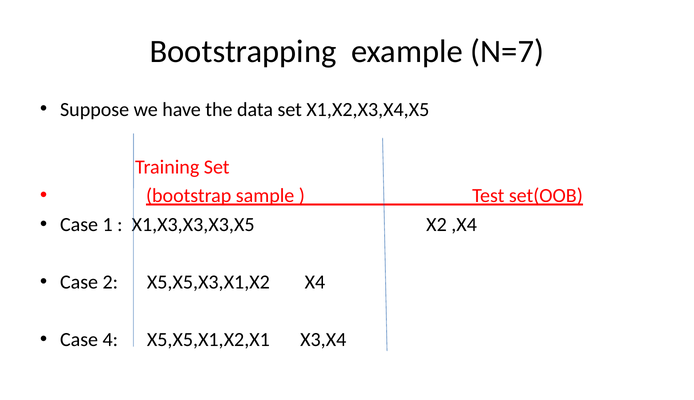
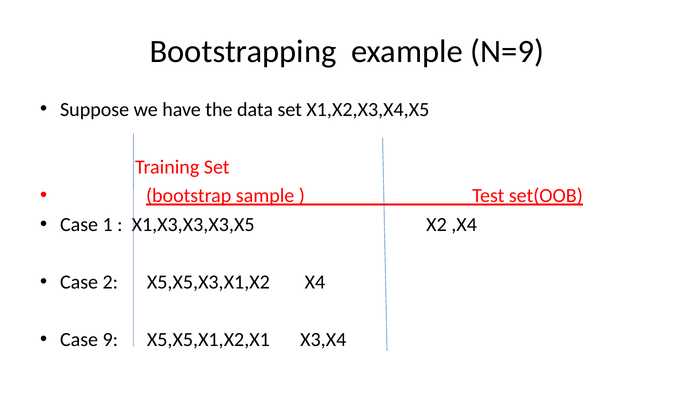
N=7: N=7 -> N=9 (507, 52)
4: 4 -> 9 (110, 340)
